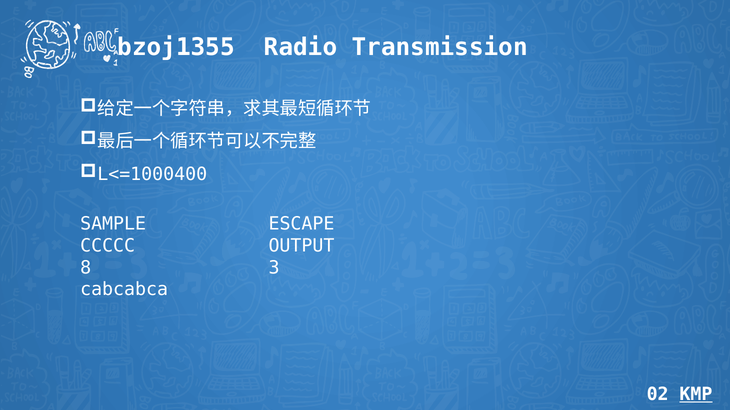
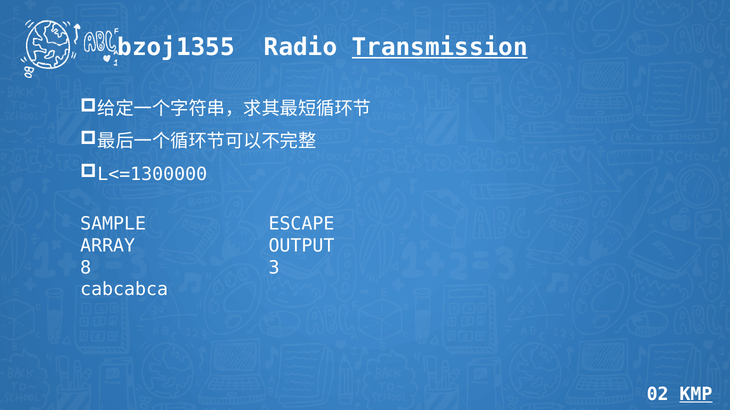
Transmission underline: none -> present (440, 47)
L<=1000400: L<=1000400 -> L<=1300000 (152, 174)
CCCCC: CCCCC -> ARRAY (108, 246)
